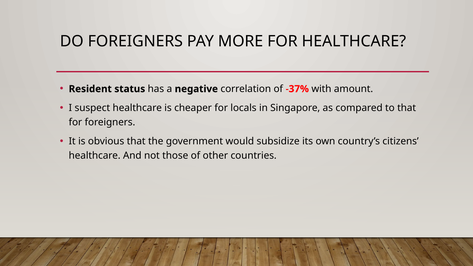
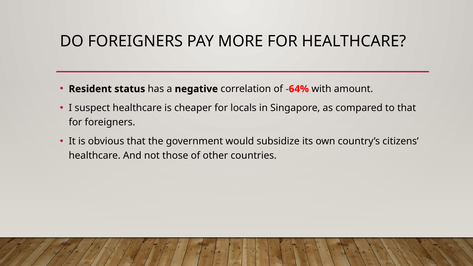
-37%: -37% -> -64% (297, 89)
